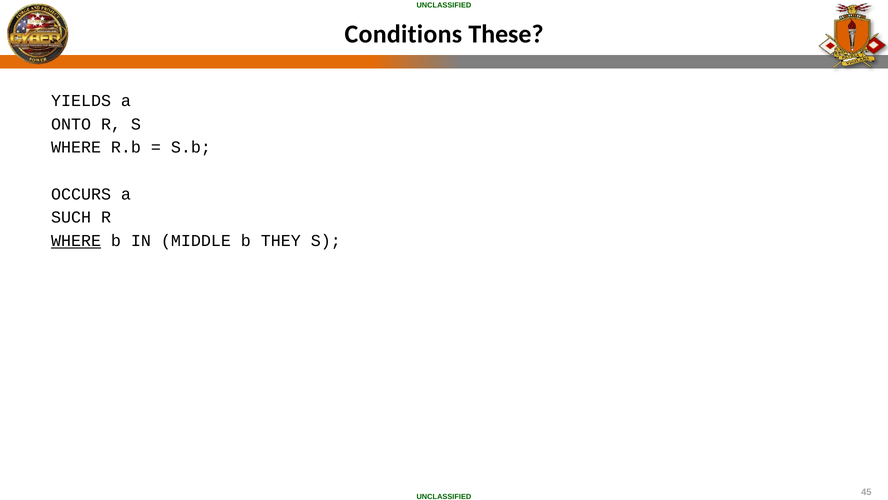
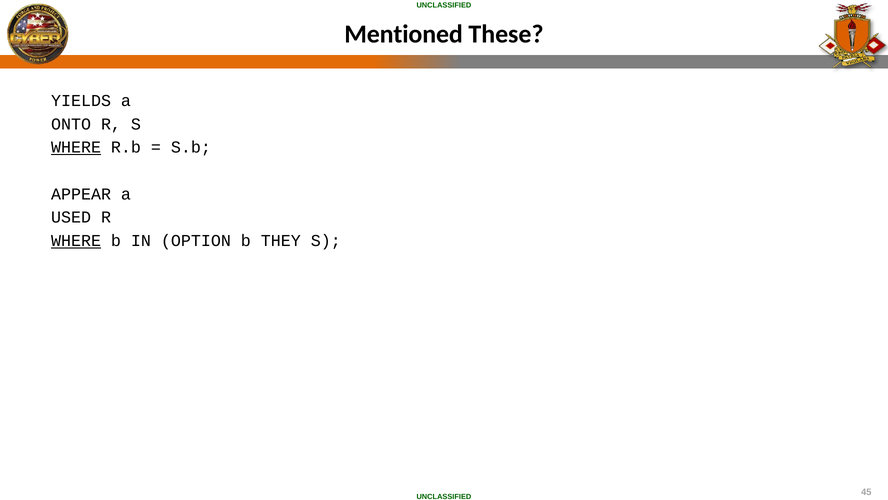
Conditions: Conditions -> Mentioned (404, 34)
WHERE underline: none -> present (76, 147)
OCCURS: OCCURS -> APPEAR (81, 194)
SUCH: SUCH -> USED (71, 217)
MIDDLE: MIDDLE -> OPTION (196, 240)
